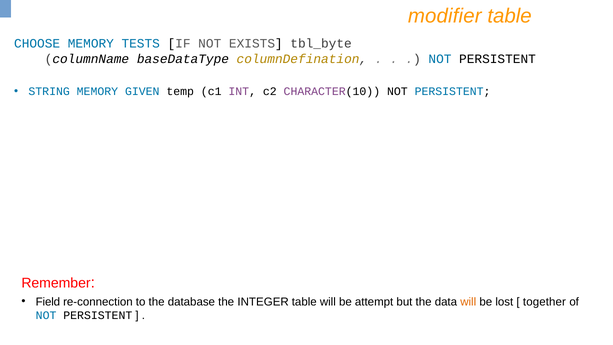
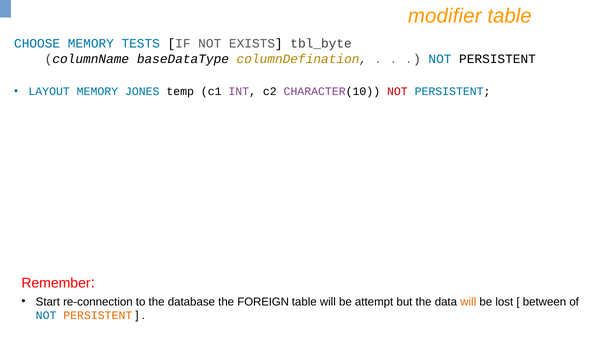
STRING: STRING -> LAYOUT (49, 91)
GIVEN: GIVEN -> JONES (142, 91)
NOT colour: black -> red (397, 91)
Field: Field -> Start (48, 302)
INTEGER: INTEGER -> FOREIGN (263, 302)
together: together -> between (544, 302)
PERSISTENT colour: black -> orange (98, 315)
